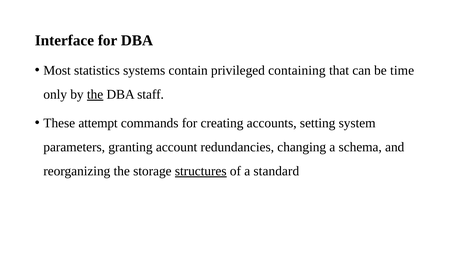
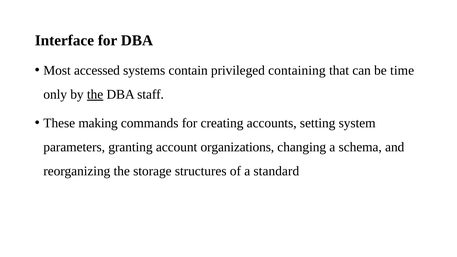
statistics: statistics -> accessed (97, 70)
attempt: attempt -> making (98, 123)
redundancies: redundancies -> organizations (237, 147)
structures underline: present -> none (201, 171)
